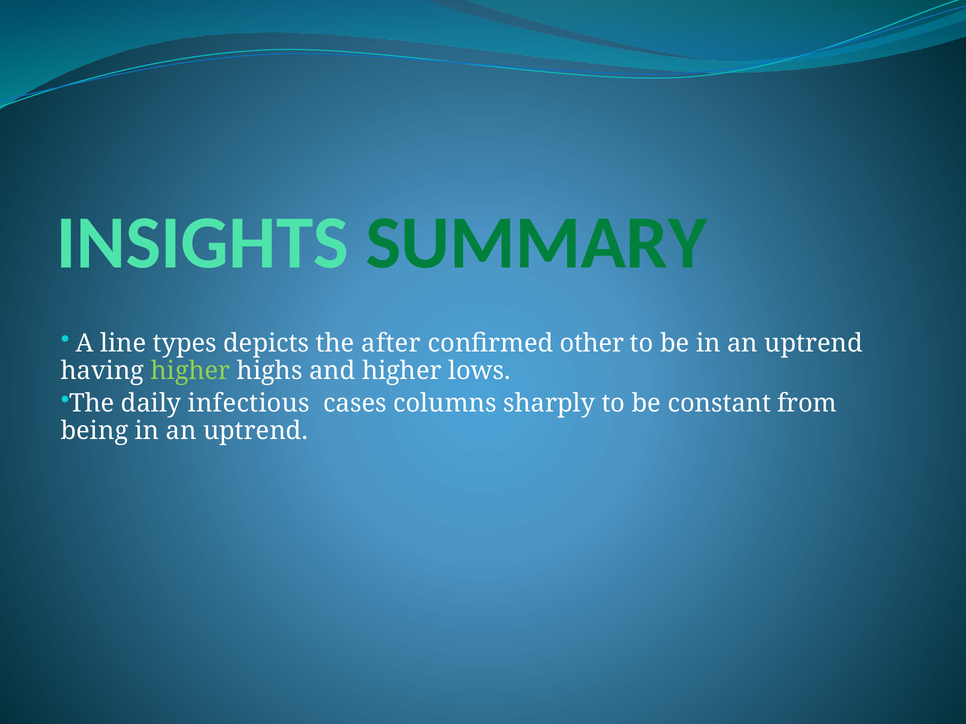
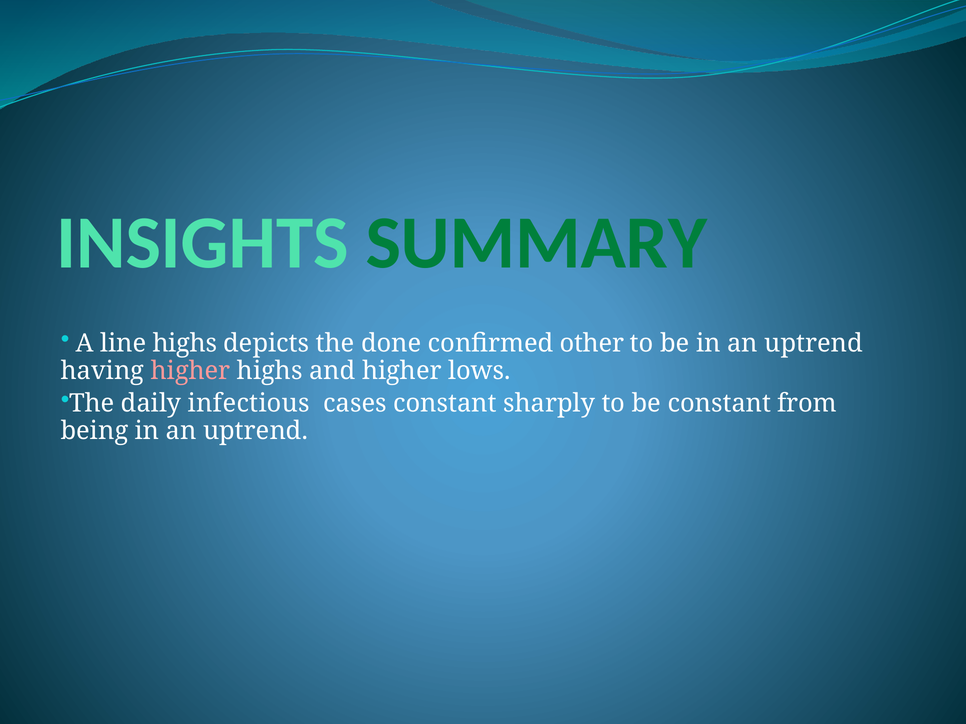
line types: types -> highs (185, 343)
after: after -> done (391, 343)
higher colour: light green -> pink (191, 371)
cases columns: columns -> constant (445, 404)
